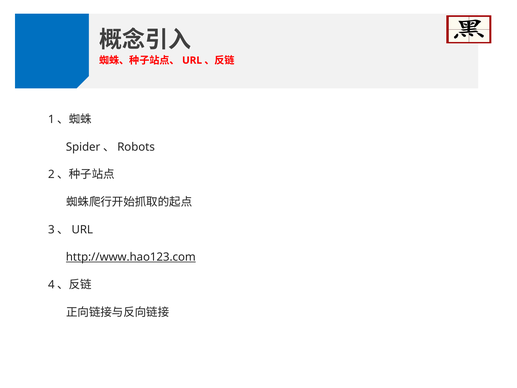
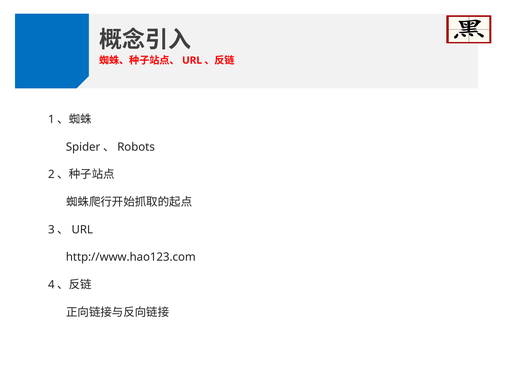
http://www.hao123.com underline: present -> none (131, 257)
